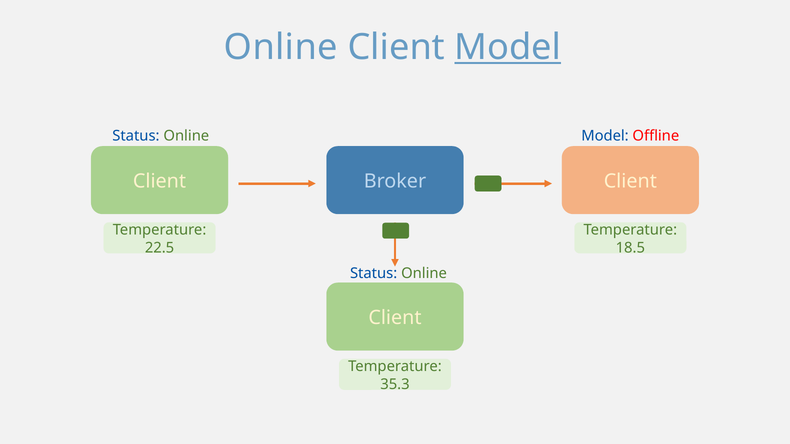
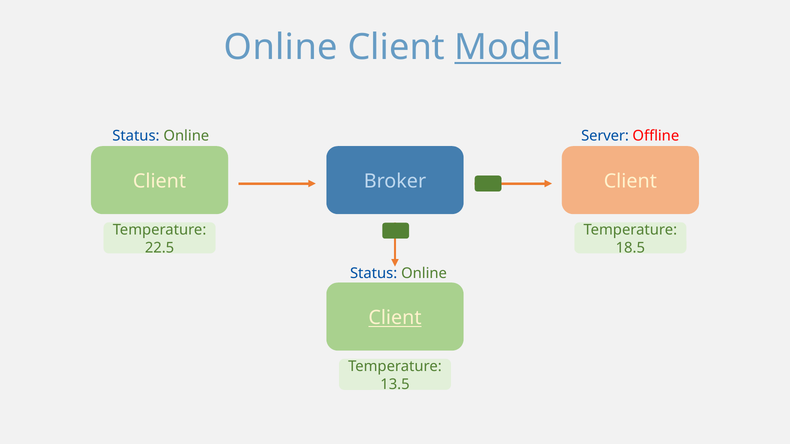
Model: Model -> Server (605, 136)
Client underline: none -> present (395, 318)
35.3: 35.3 -> 13.5 (395, 385)
